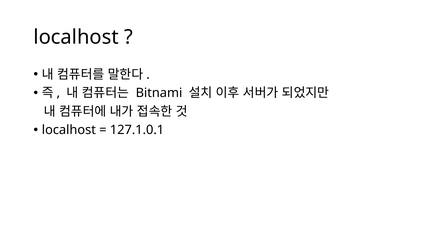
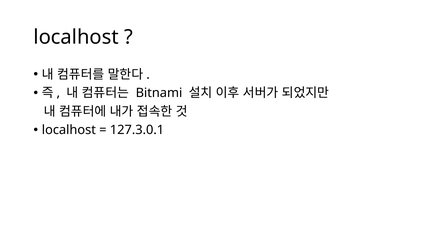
127.1.0.1: 127.1.0.1 -> 127.3.0.1 (137, 130)
